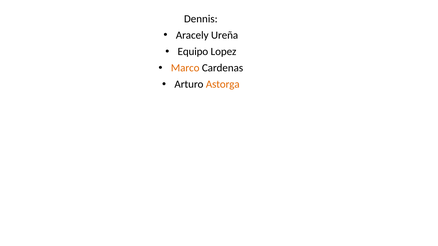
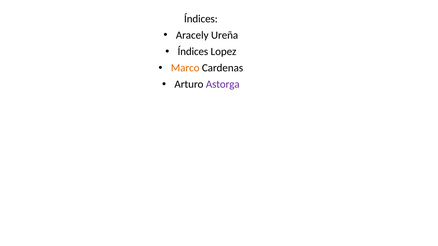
Dennis: Dennis -> Índices (201, 19)
Equipo: Equipo -> Índices (193, 52)
Astorga colour: orange -> purple (223, 84)
